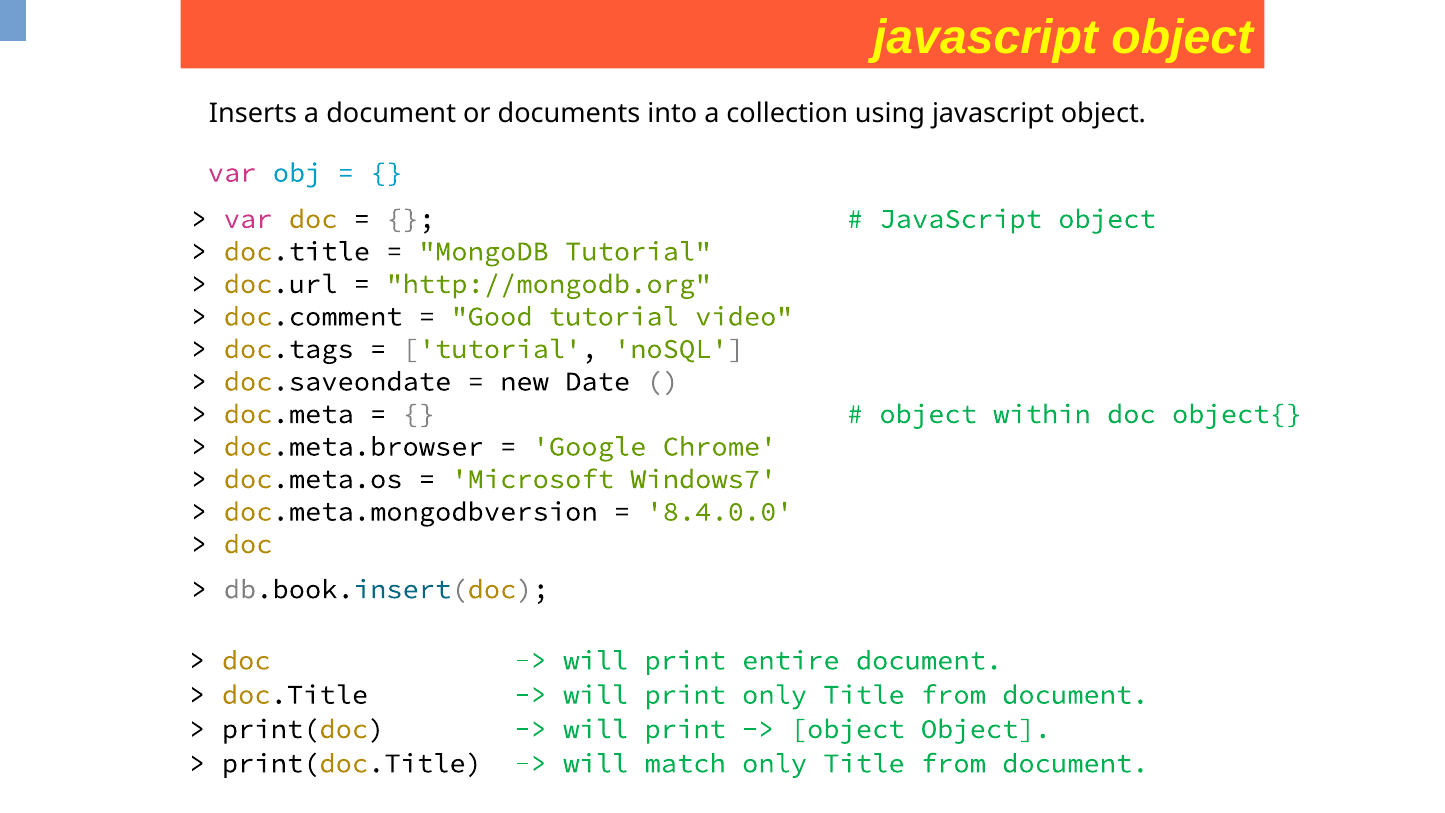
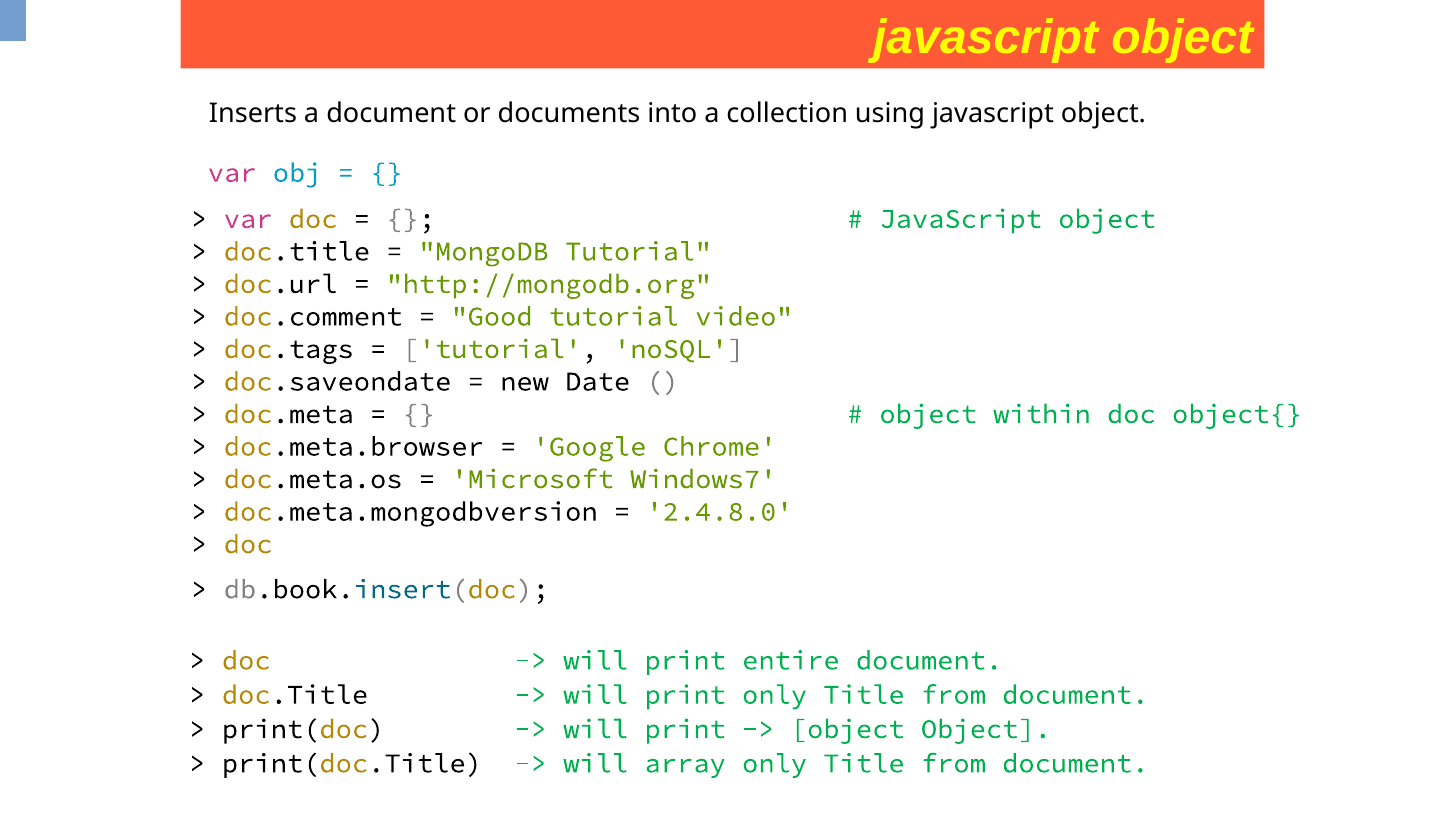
8.4.0.0: 8.4.0.0 -> 2.4.8.0 (720, 512)
match: match -> array (685, 763)
